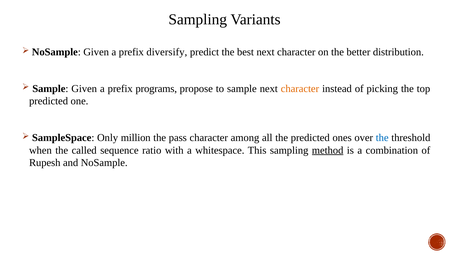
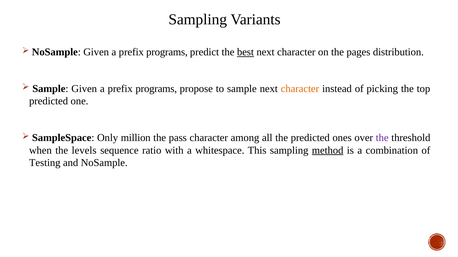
diversify: diversify -> programs (167, 52)
best underline: none -> present (245, 52)
better: better -> pages (358, 52)
the colour: blue -> purple (382, 138)
called: called -> levels (84, 151)
Rupesh: Rupesh -> Testing (45, 163)
